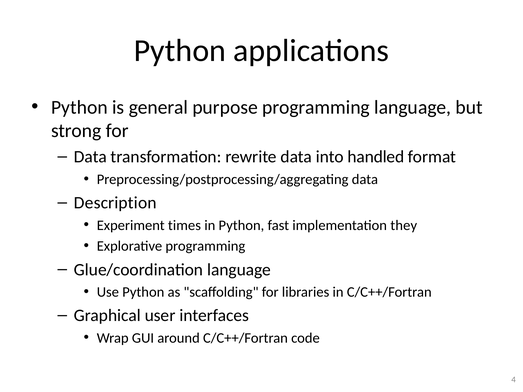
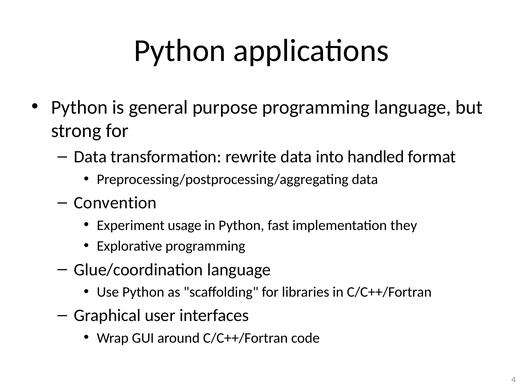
Description: Description -> Convention (115, 203)
times: times -> usage (185, 225)
